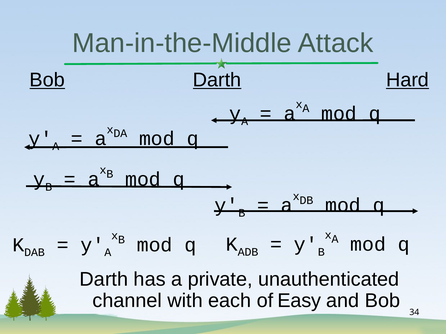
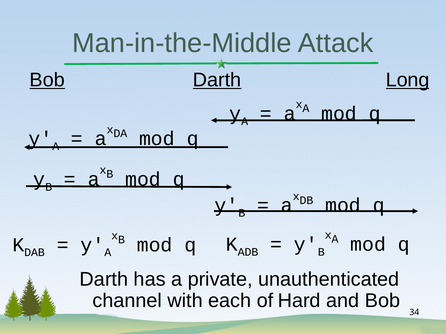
Hard: Hard -> Long (408, 80)
Easy: Easy -> Hard (299, 301)
